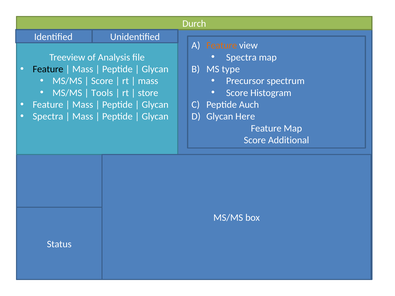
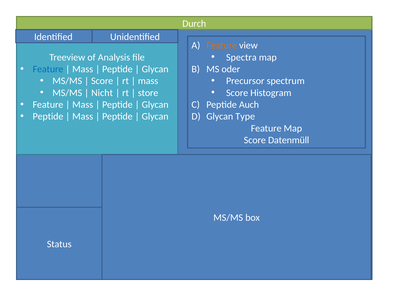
Feature colour: black -> blue (48, 69)
type: type -> oder (231, 69)
Tools: Tools -> Nicht (102, 93)
Spectra: Spectra -> Peptide (48, 117)
Here: Here -> Type (245, 117)
Additional: Additional -> Datenmüll (289, 140)
